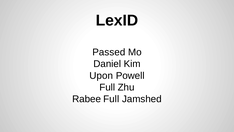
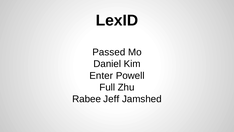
Upon: Upon -> Enter (101, 75)
Rabee Full: Full -> Jeff (111, 99)
